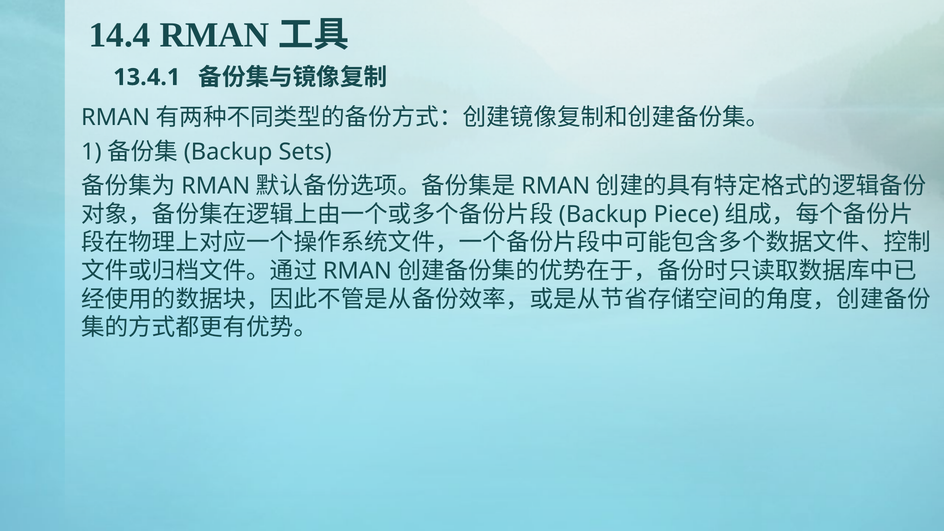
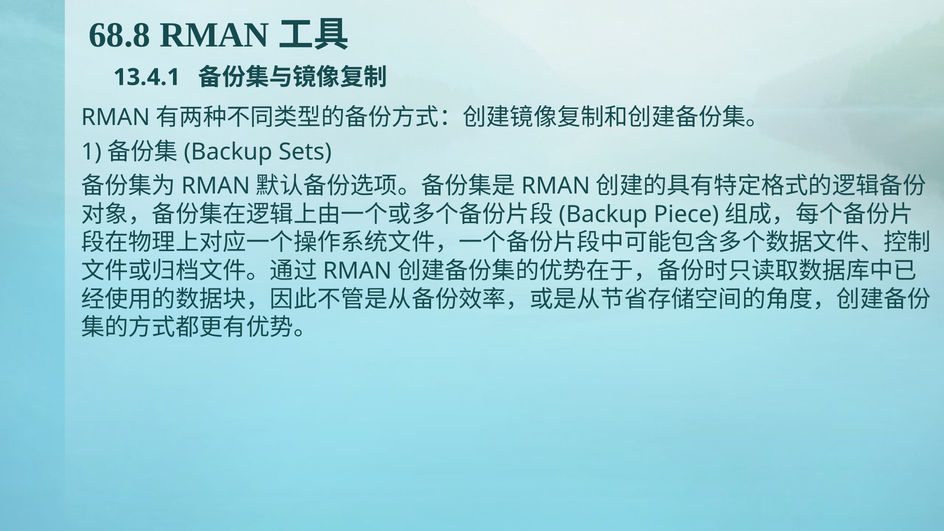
14.4: 14.4 -> 68.8 (120, 35)
